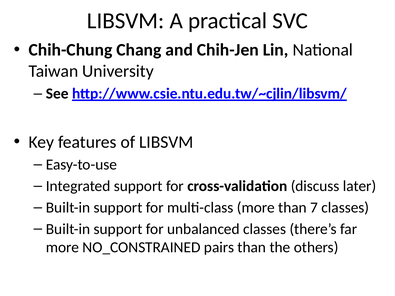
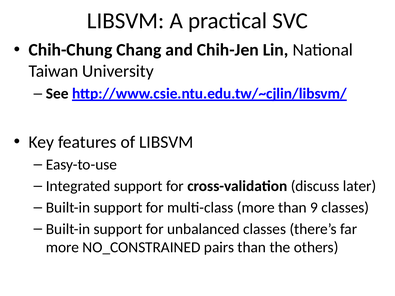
7: 7 -> 9 (314, 208)
